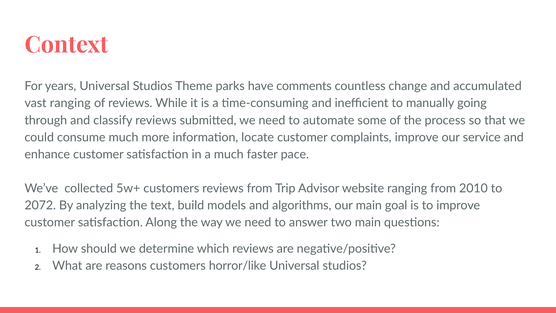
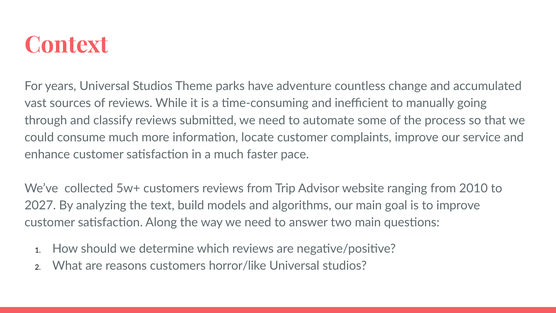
comments: comments -> adventure (304, 86)
vast ranging: ranging -> sources (70, 103)
2072: 2072 -> 2027 (40, 205)
